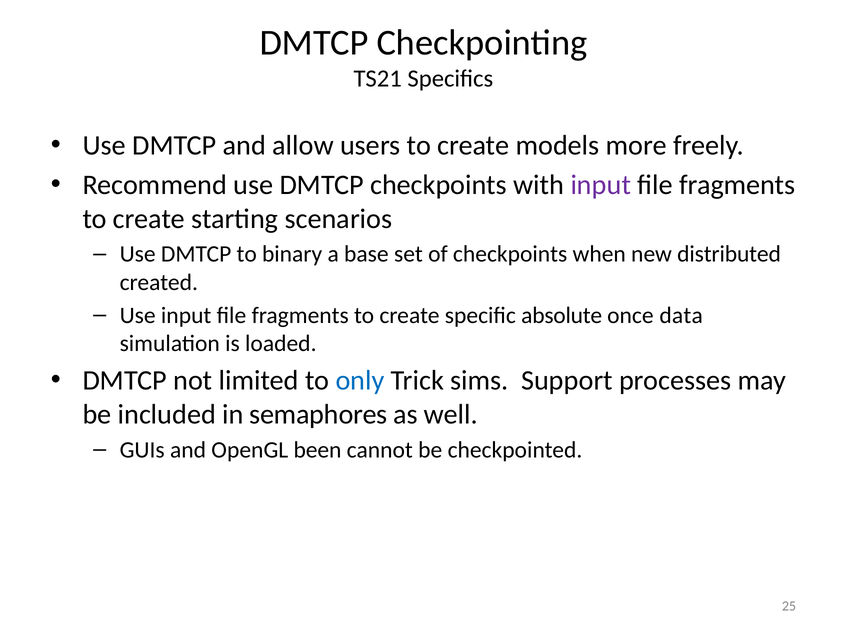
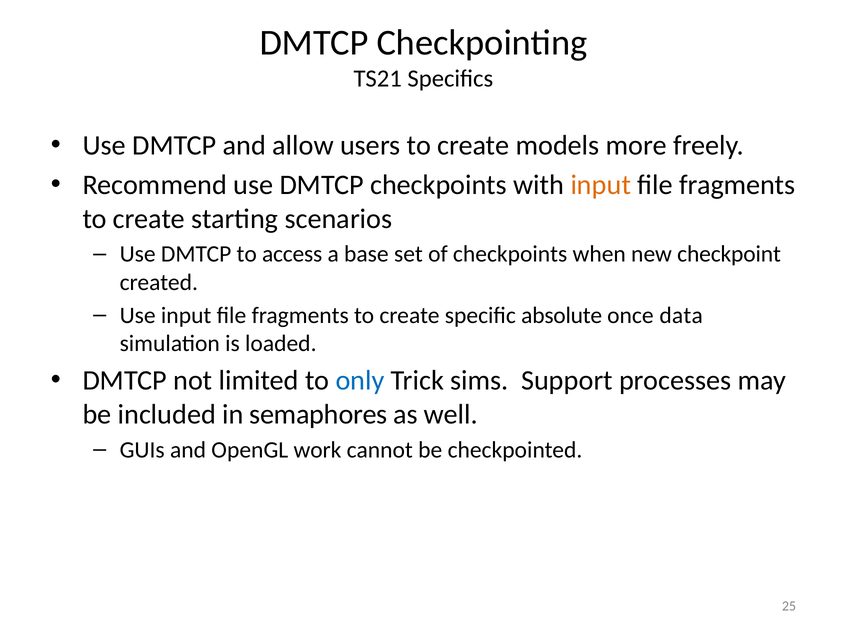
input colour: purple -> orange (601, 185)
binary: binary -> access (292, 254)
distributed: distributed -> checkpoint (729, 254)
been: been -> work (317, 450)
